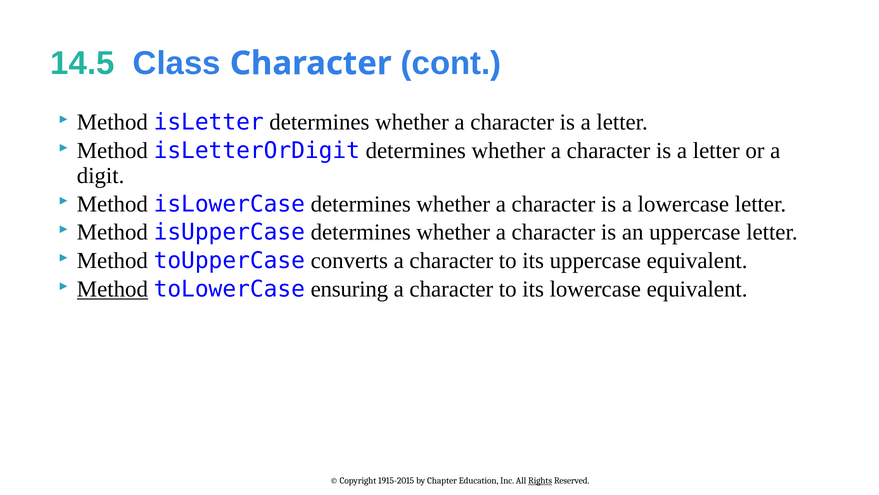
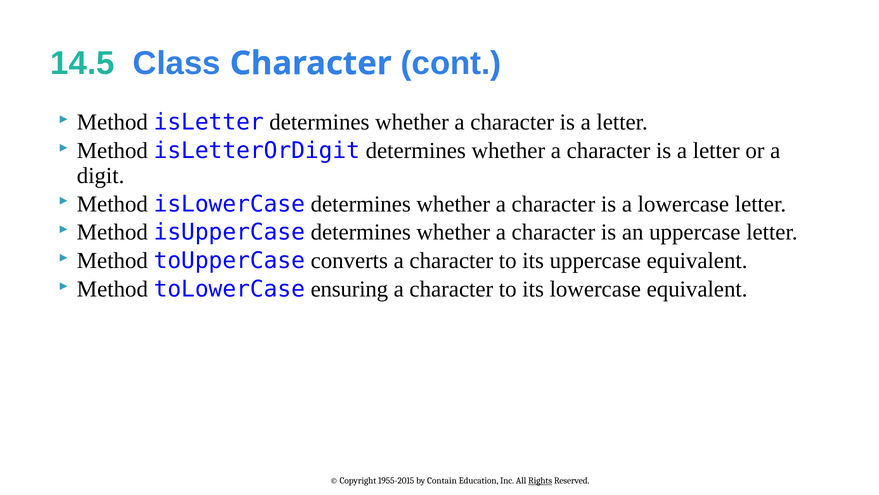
Method underline: present -> none (112, 289)
1915-2015: 1915-2015 -> 1955-2015 (396, 480)
Chapter: Chapter -> Contain (442, 480)
